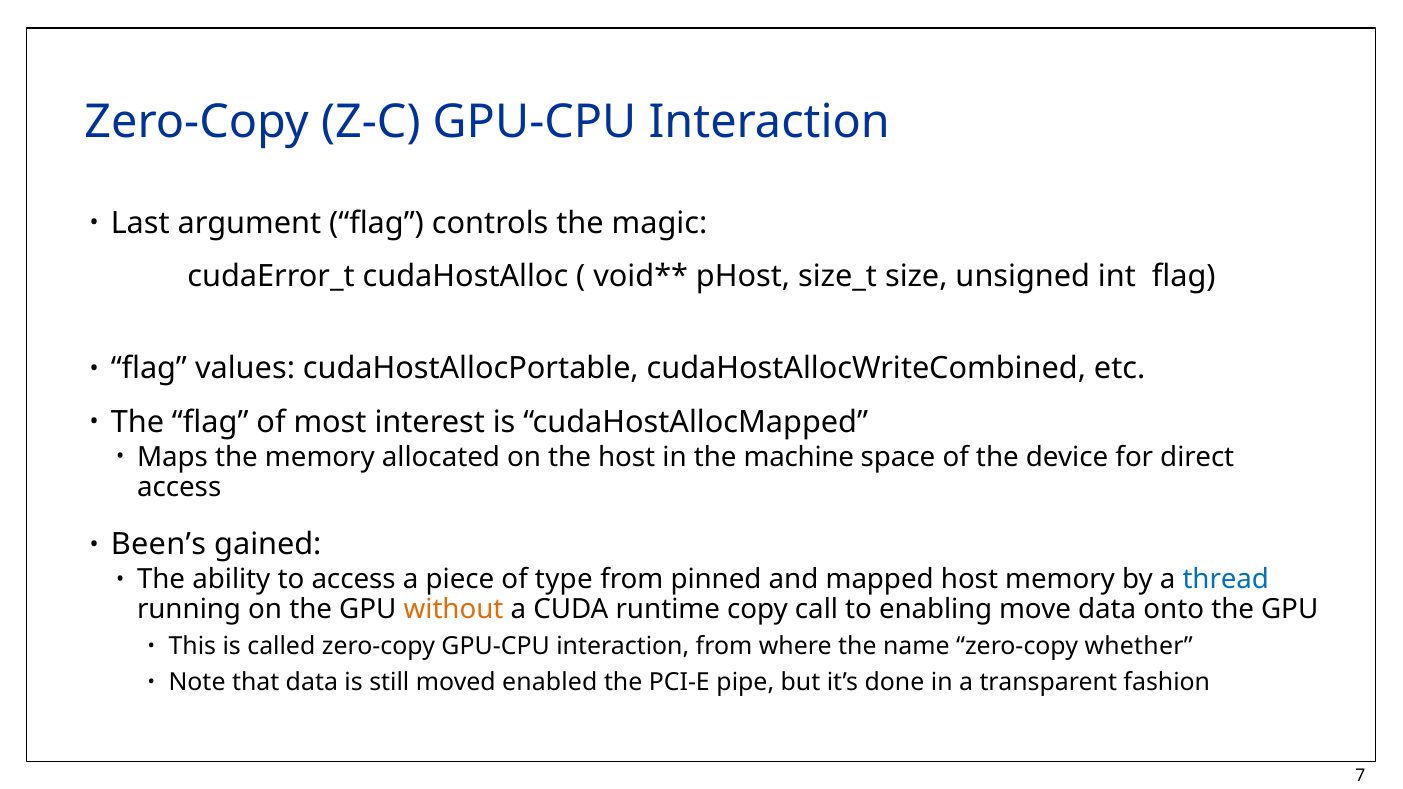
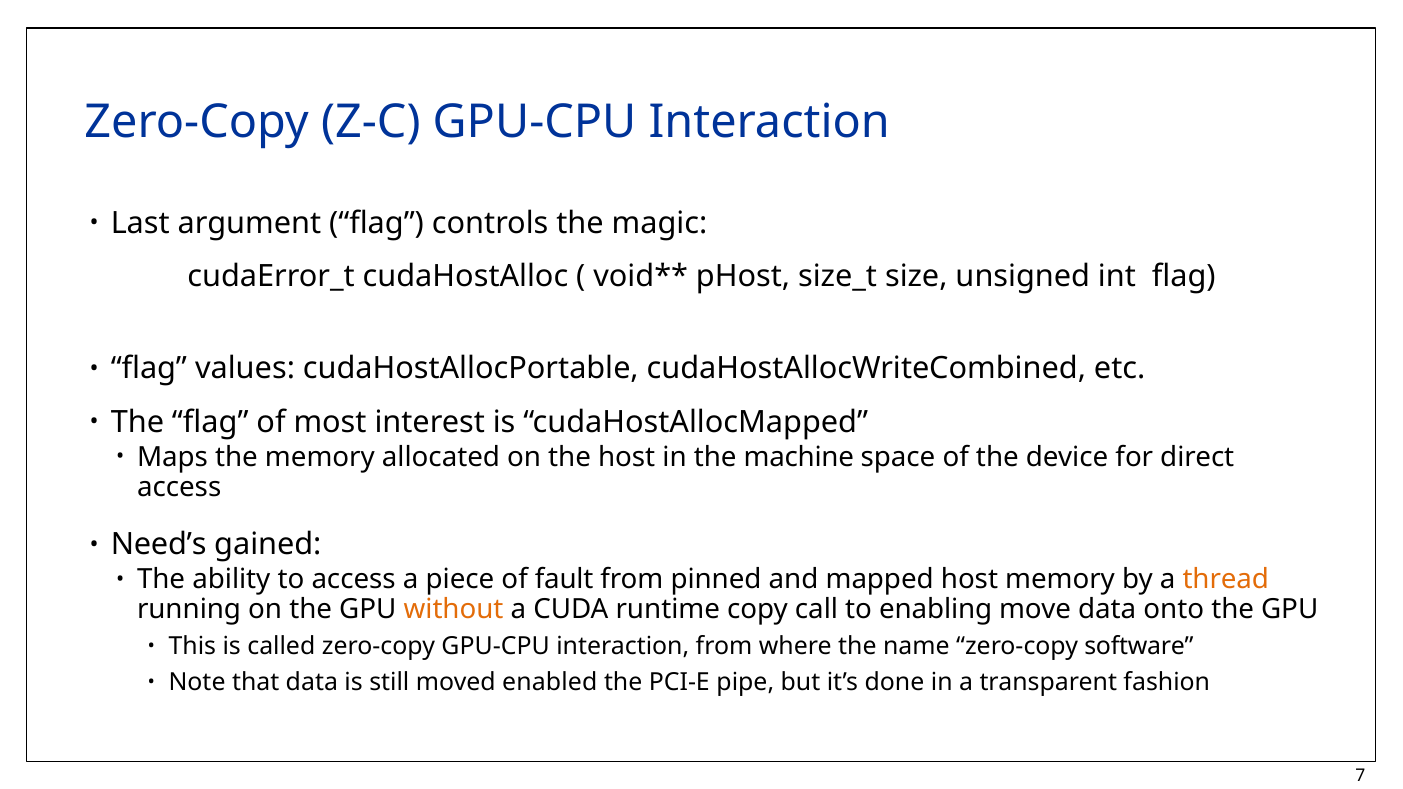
Been’s: Been’s -> Need’s (159, 545)
type: type -> fault (564, 579)
thread colour: blue -> orange (1226, 579)
whether: whether -> software (1139, 647)
